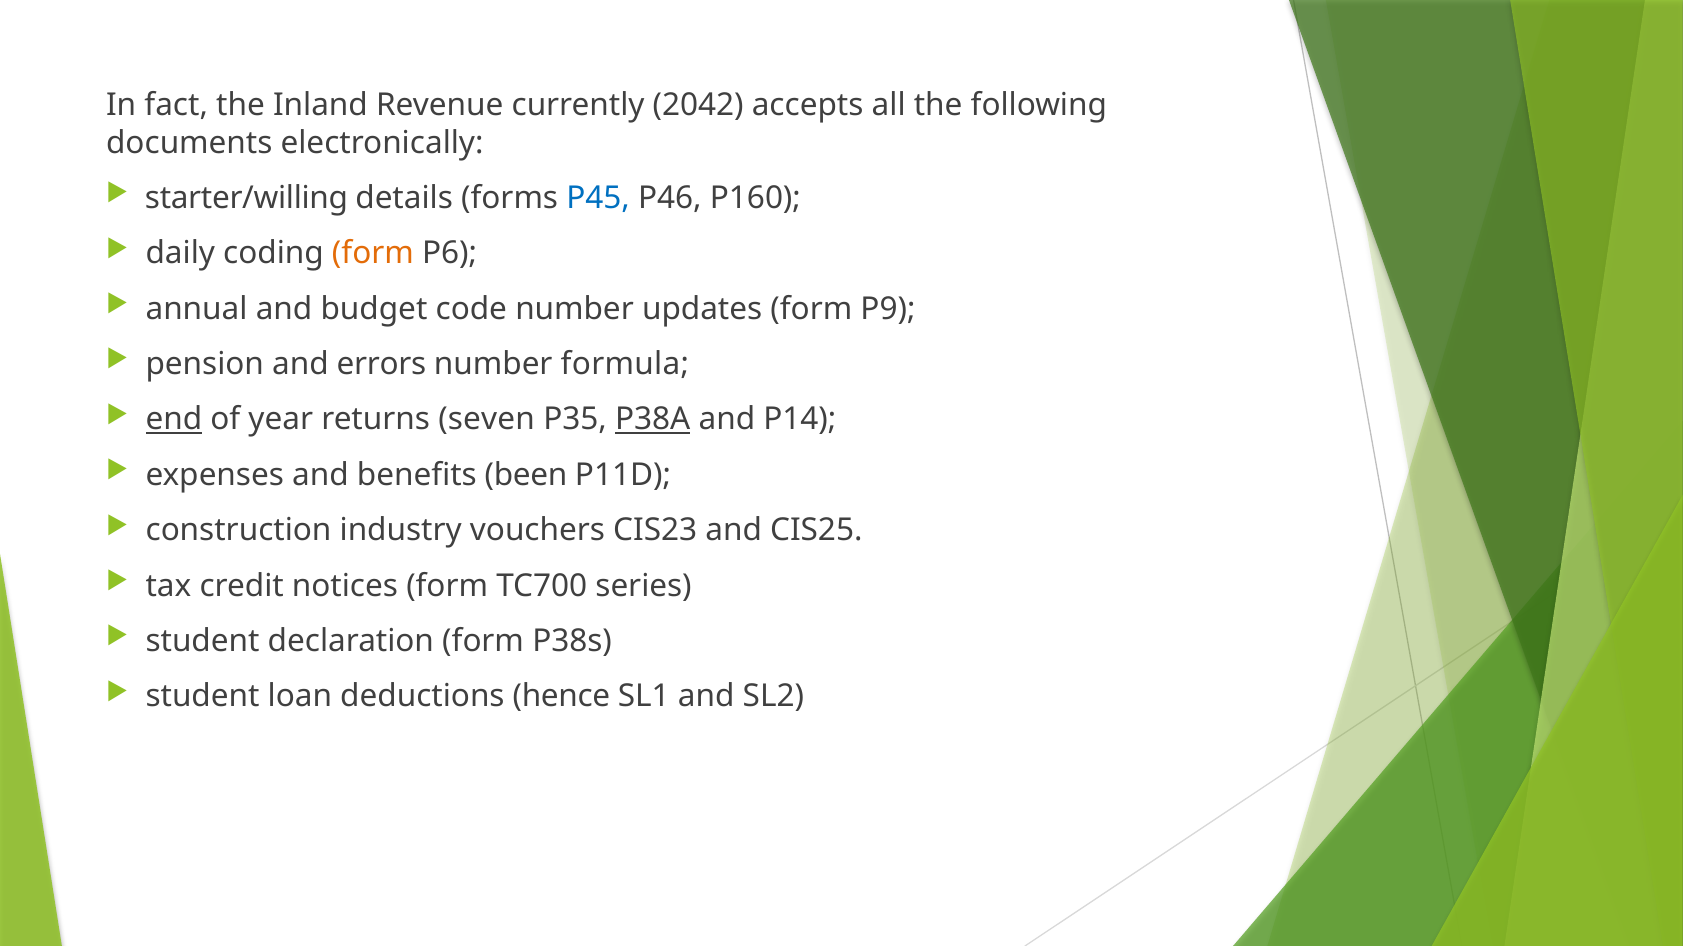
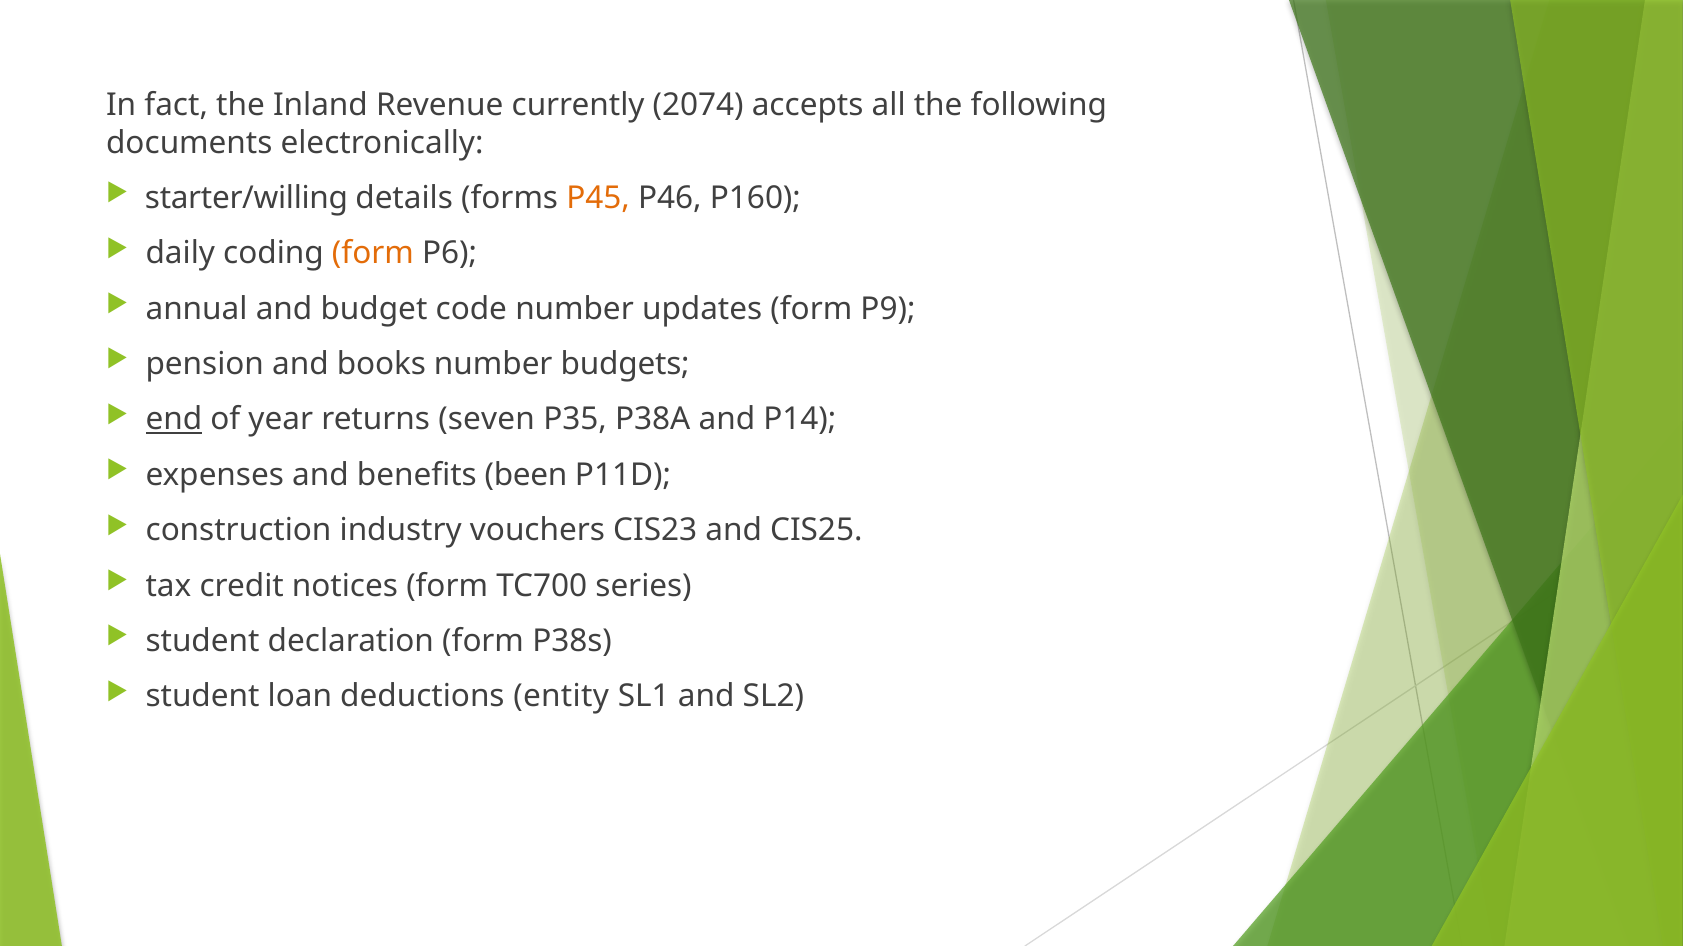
2042: 2042 -> 2074 (698, 105)
P45 colour: blue -> orange (598, 198)
errors: errors -> books (381, 364)
formula: formula -> budgets (625, 364)
P38A underline: present -> none (653, 420)
hence: hence -> entity (561, 697)
